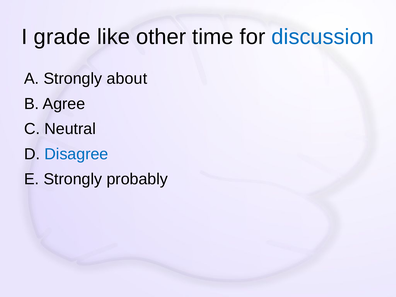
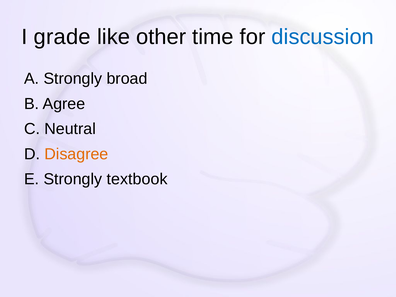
about: about -> broad (127, 79)
Disagree colour: blue -> orange (76, 154)
probably: probably -> textbook (137, 179)
